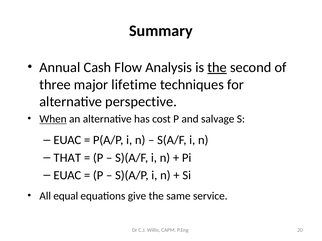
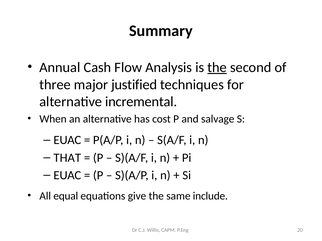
lifetime: lifetime -> justified (134, 85)
perspective: perspective -> incremental (141, 102)
When underline: present -> none (53, 119)
service: service -> include (210, 196)
